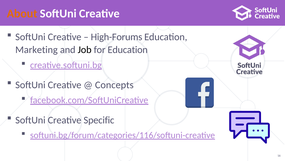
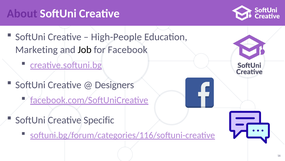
About colour: orange -> purple (22, 14)
High-Forums: High-Forums -> High-People (116, 37)
for Education: Education -> Facebook (128, 50)
Concepts: Concepts -> Designers (114, 85)
